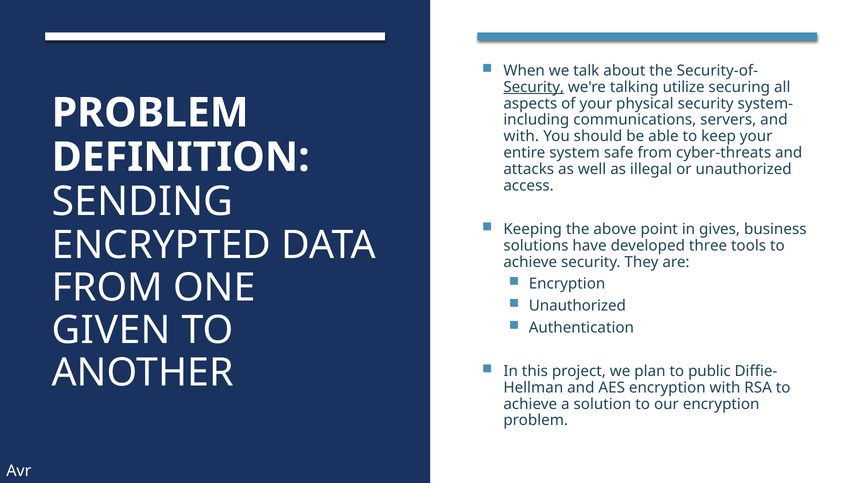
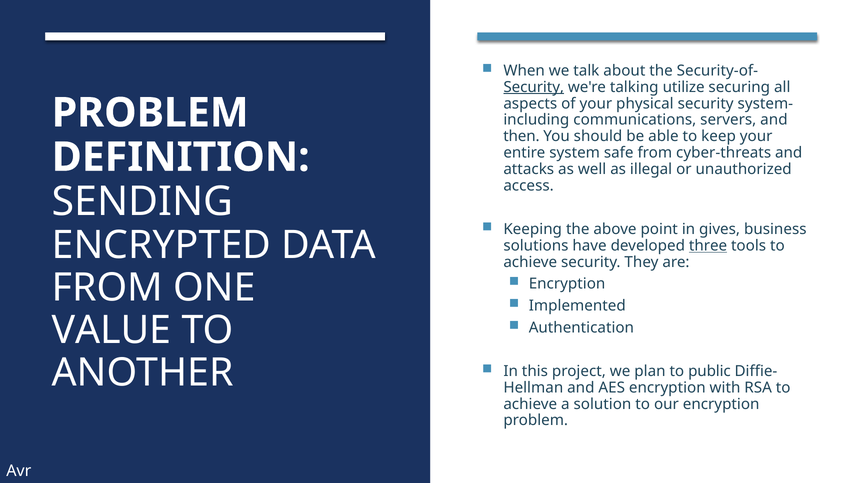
with: with -> then (521, 136)
three underline: none -> present (708, 245)
Unauthorized: Unauthorized -> Implemented (577, 305)
GIVEN: GIVEN -> VALUE (111, 330)
